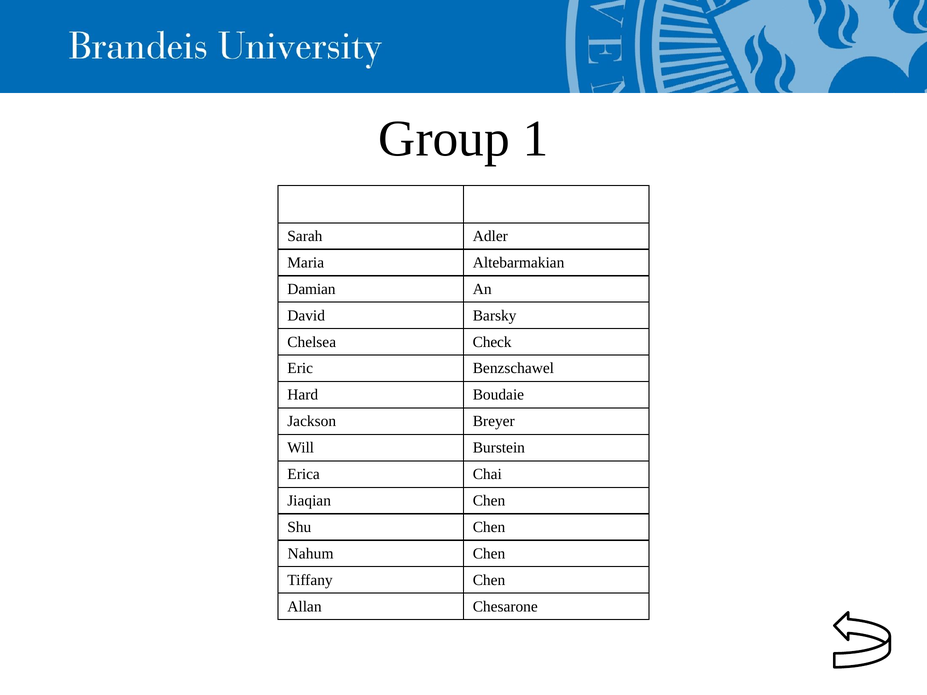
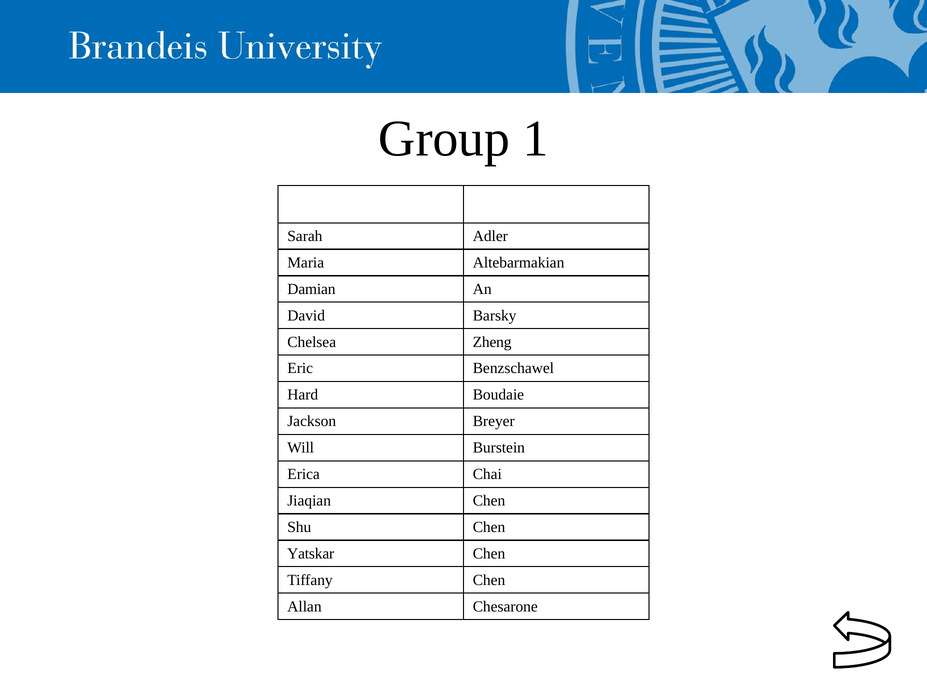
Check: Check -> Zheng (492, 342)
Nahum: Nahum -> Yatskar (311, 554)
